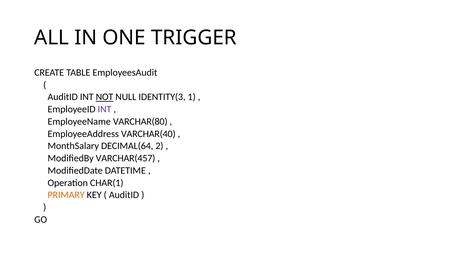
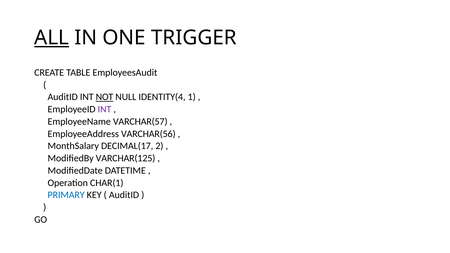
ALL underline: none -> present (52, 38)
IDENTITY(3: IDENTITY(3 -> IDENTITY(4 (162, 97)
VARCHAR(80: VARCHAR(80 -> VARCHAR(57 (140, 122)
VARCHAR(40: VARCHAR(40 -> VARCHAR(56 (148, 134)
DECIMAL(64: DECIMAL(64 -> DECIMAL(17 (127, 146)
VARCHAR(457: VARCHAR(457 -> VARCHAR(125 (126, 158)
PRIMARY colour: orange -> blue (66, 195)
